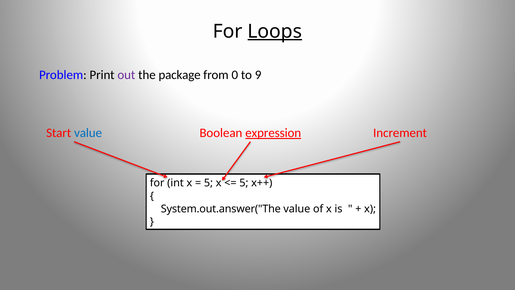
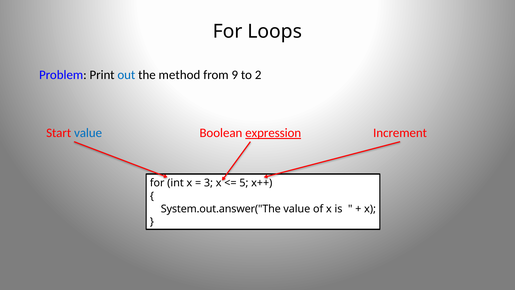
Loops underline: present -> none (275, 31)
out colour: purple -> blue (126, 75)
package: package -> method (179, 75)
0: 0 -> 9 (235, 75)
9: 9 -> 2 (258, 75)
5: 5 -> 3 (208, 183)
